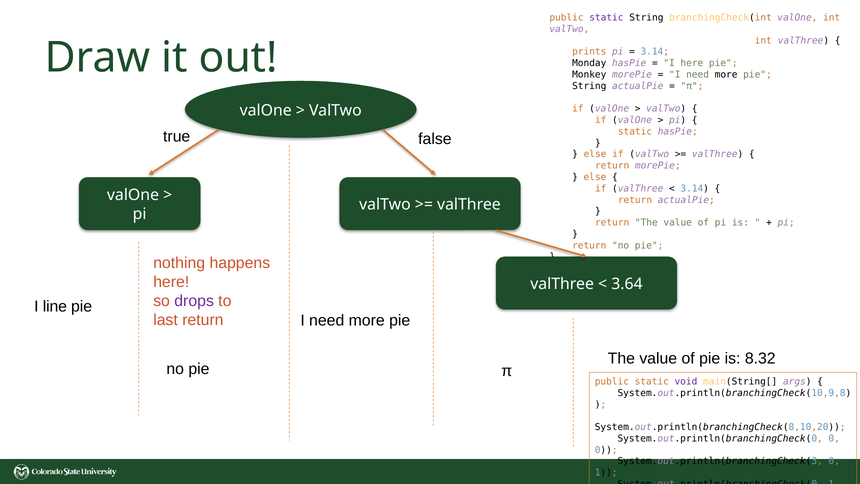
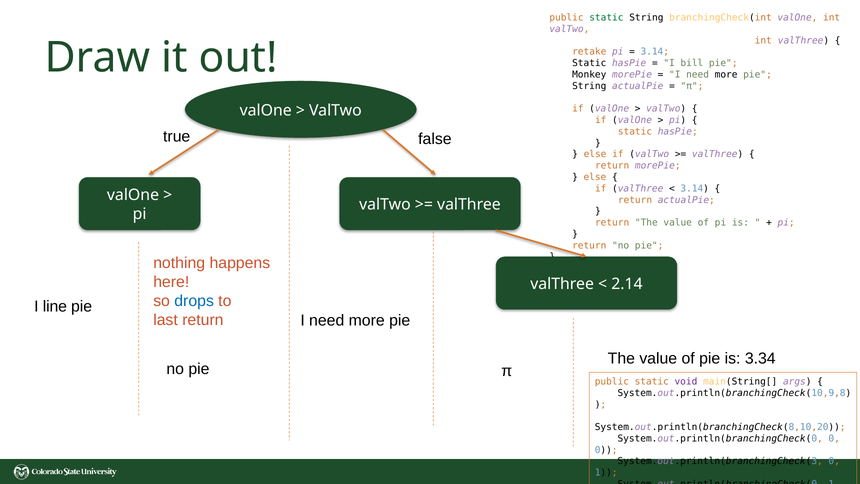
static colour: purple -> green (606, 18)
prints: prints -> retake (589, 52)
Monday: Monday -> Static (589, 63)
I here: here -> bill (692, 63)
3.64: 3.64 -> 2.14 (627, 284)
drops colour: purple -> blue (194, 301)
8.32: 8.32 -> 3.34 (760, 358)
